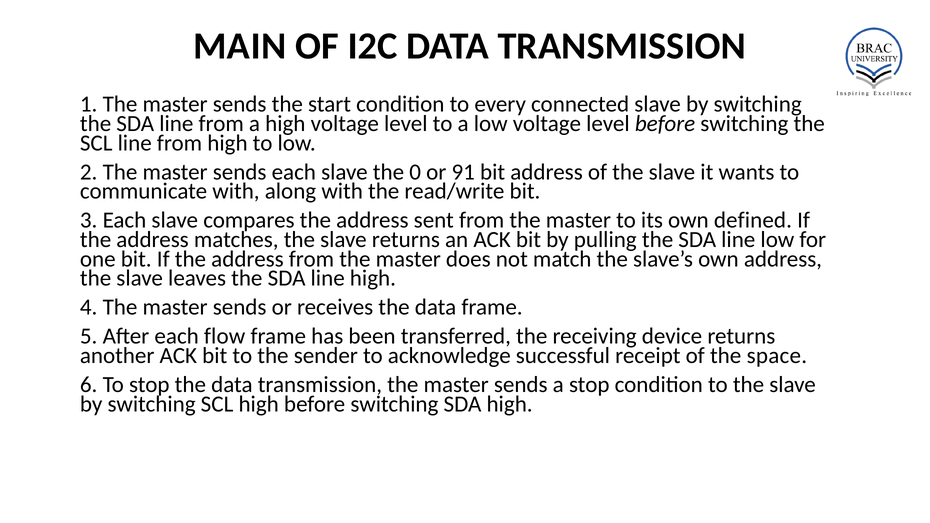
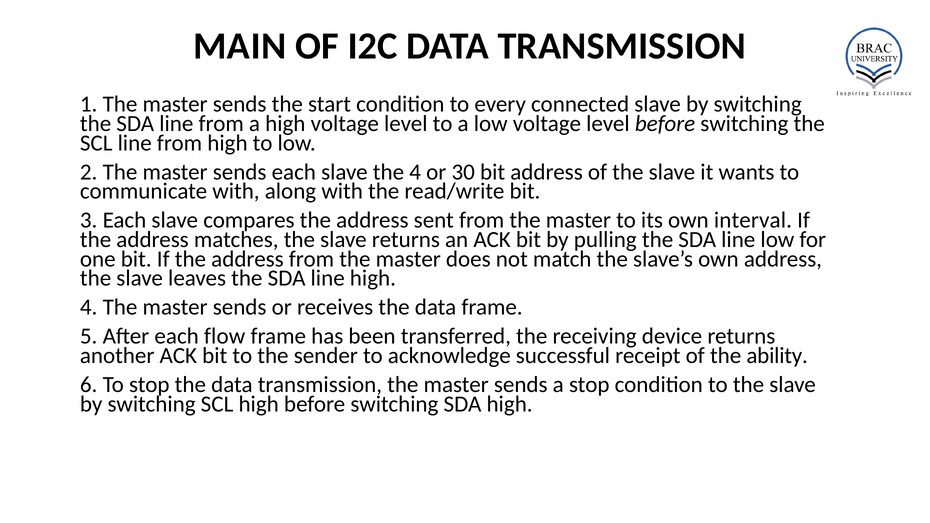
the 0: 0 -> 4 (415, 172)
91: 91 -> 30 (463, 172)
defined: defined -> interval (753, 220)
space: space -> ability (777, 356)
